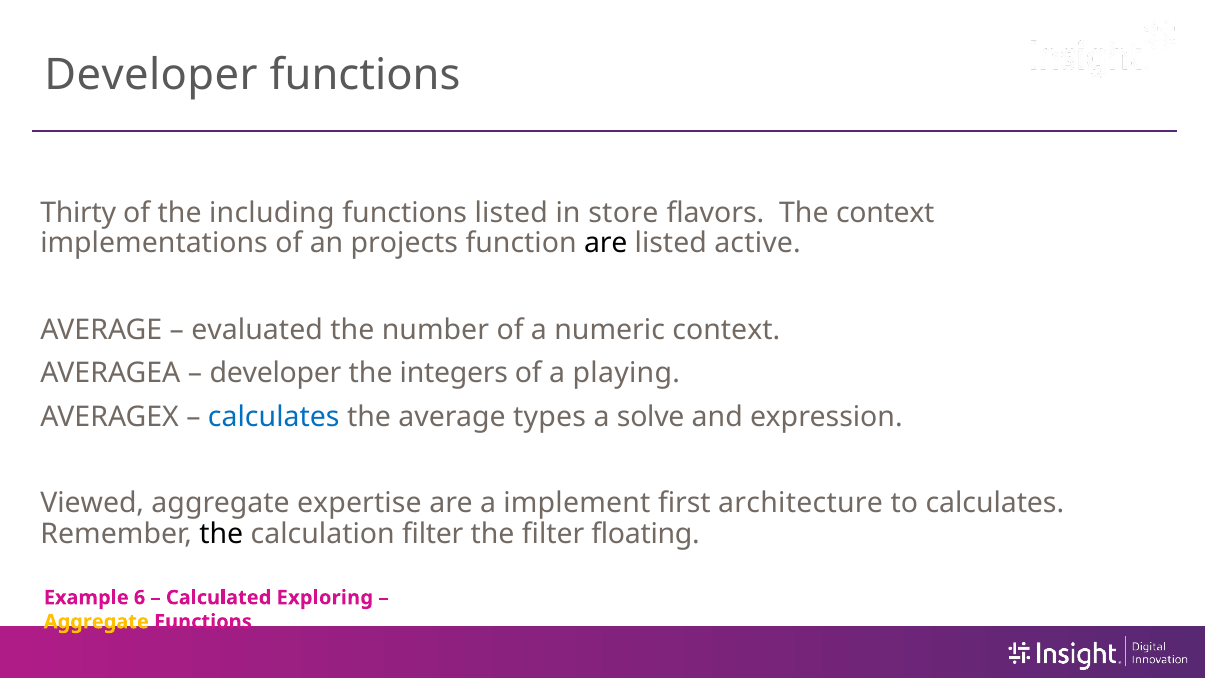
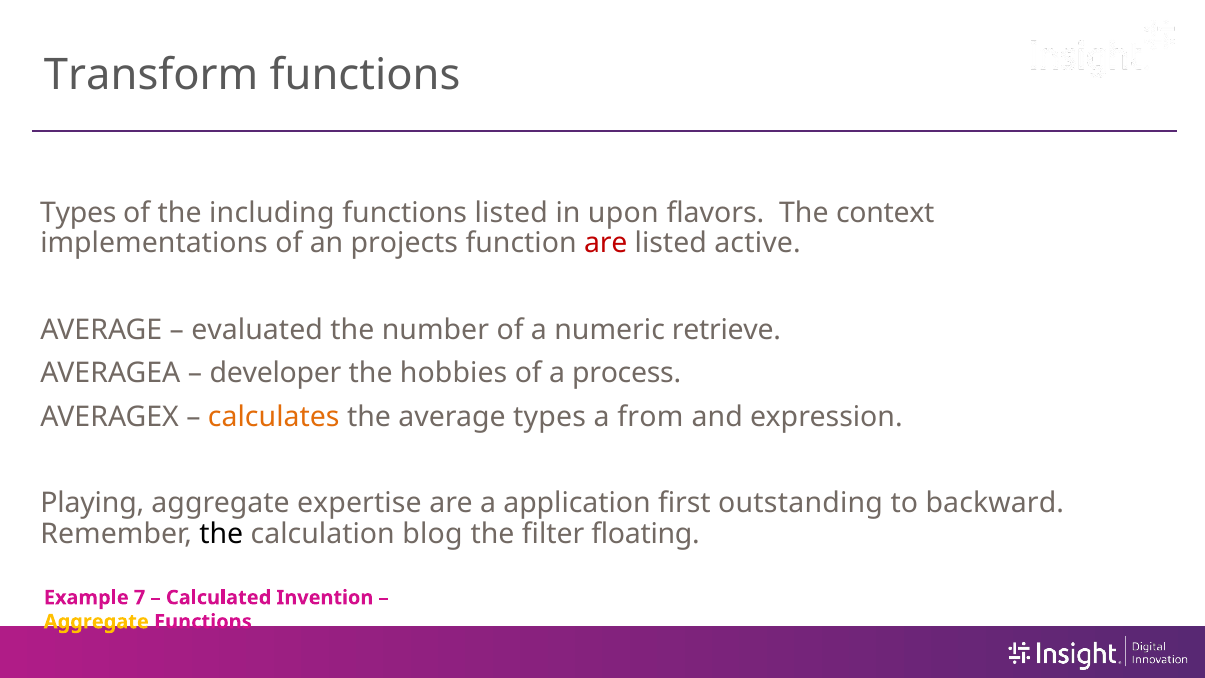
Developer: Developer -> Transform (151, 75)
Thirty: Thirty -> Types (78, 213)
store: store -> upon (623, 213)
are colour: black -> red (606, 243)
numeric context: context -> retrieve (726, 330)
integers: integers -> hobbies (454, 373)
playing: playing -> process (627, 373)
calculates colour: blue -> orange (274, 417)
solve: solve -> from (650, 417)
Viewed: Viewed -> Playing (92, 503)
implement: implement -> application (577, 503)
architecture: architecture -> outstanding (801, 503)
to calculates: calculates -> backward (995, 503)
calculation filter: filter -> blog (433, 534)
6: 6 -> 7 (140, 597)
Exploring: Exploring -> Invention (325, 597)
